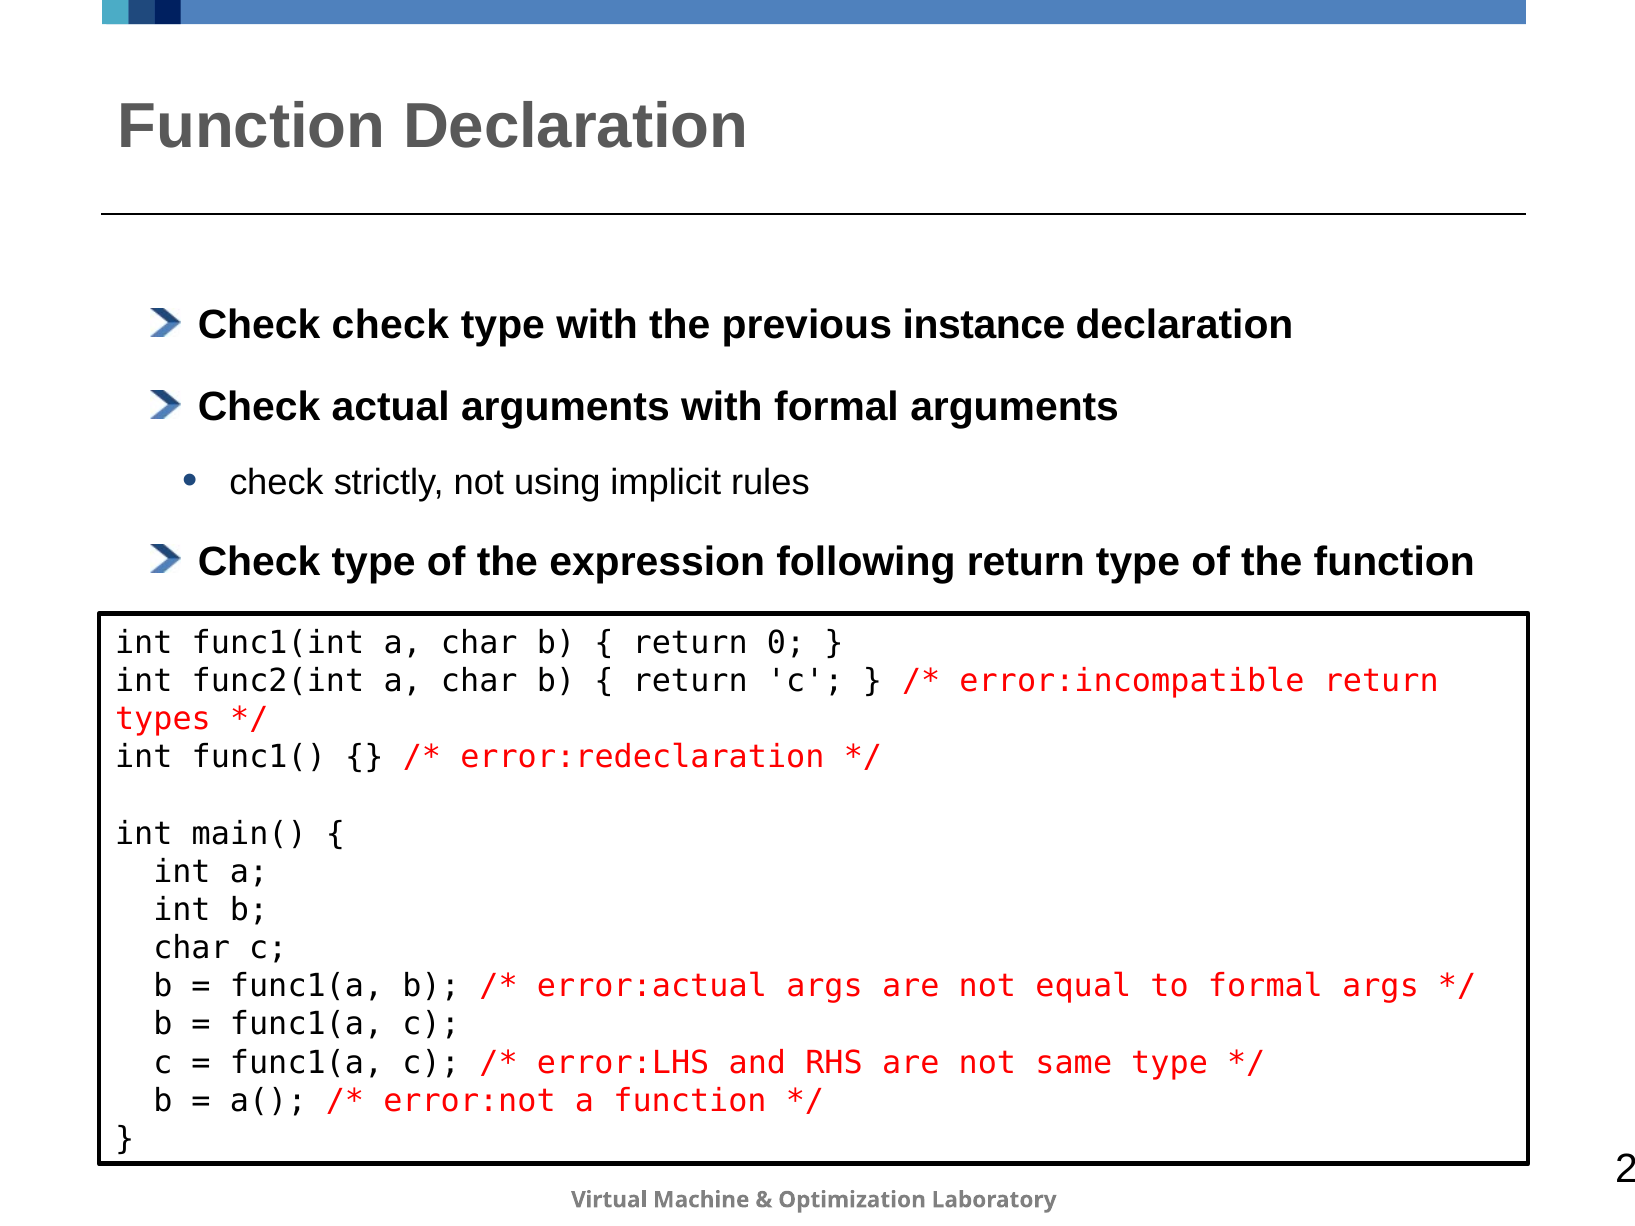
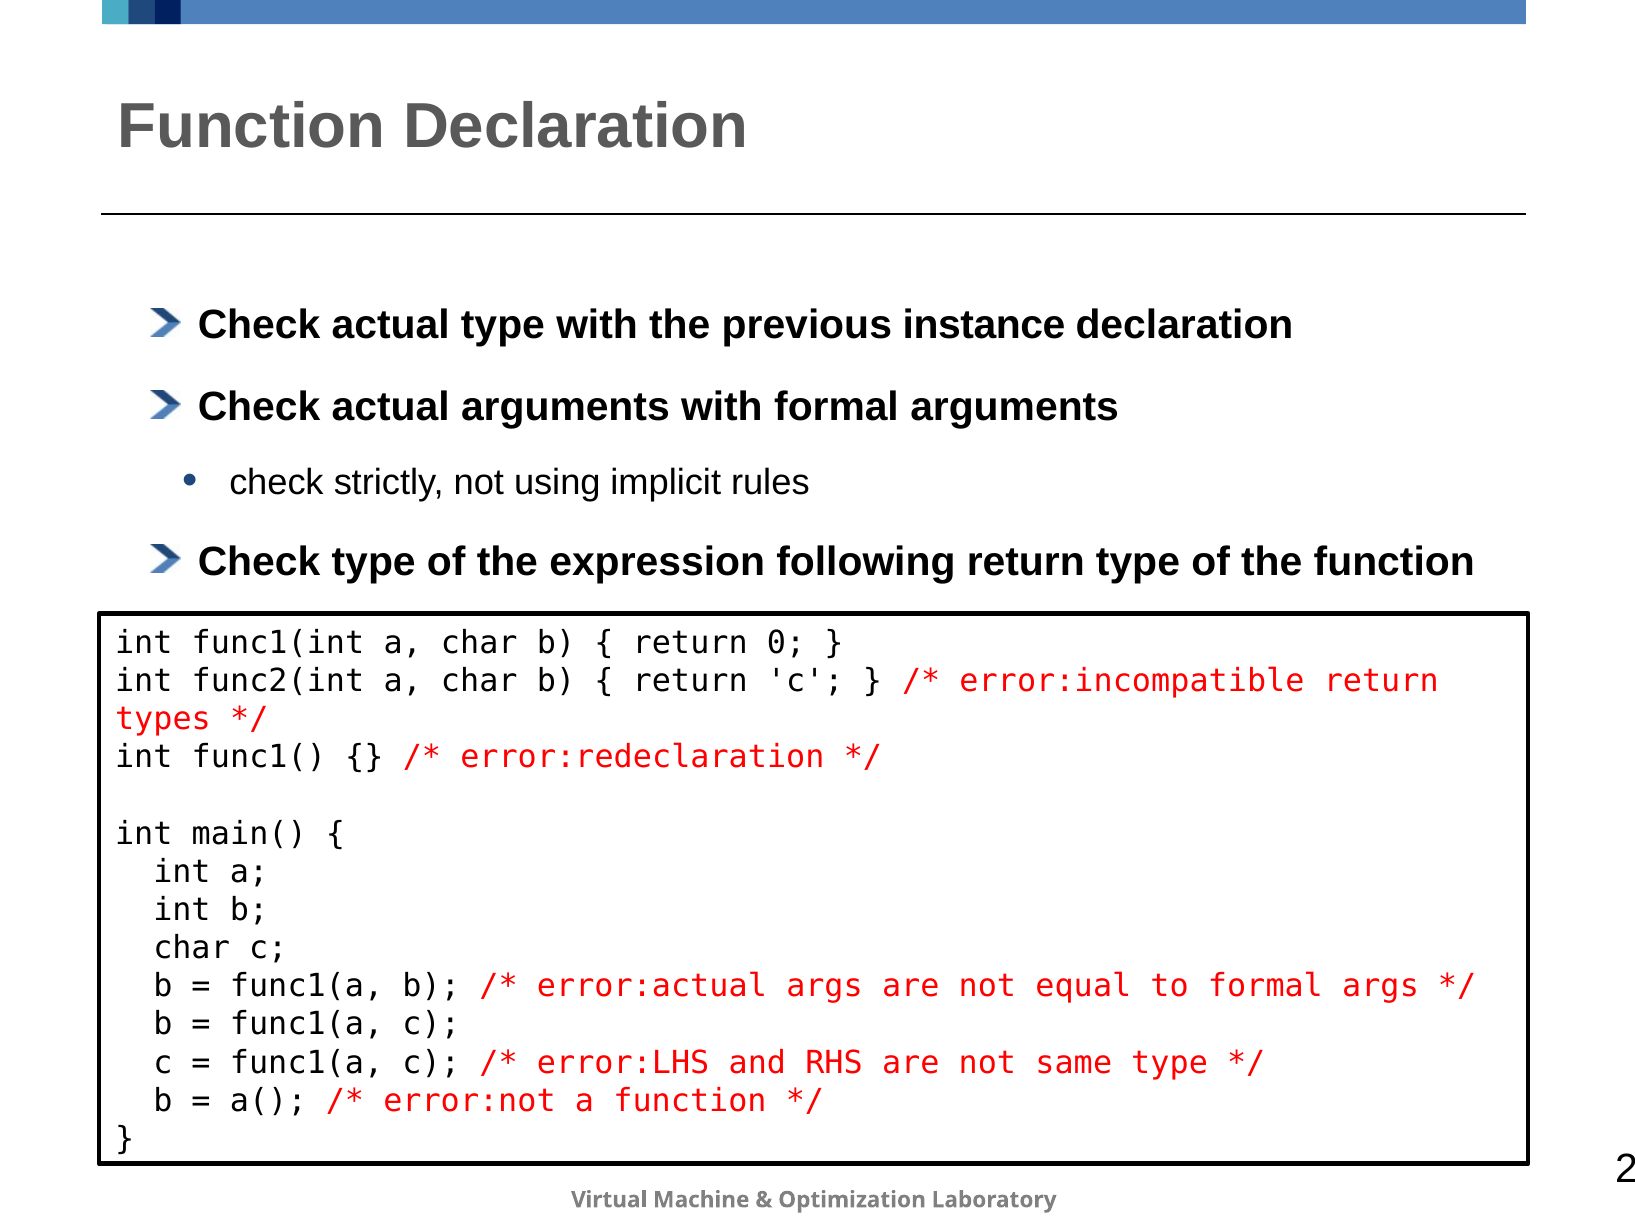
check: check -> actual (391, 326)
